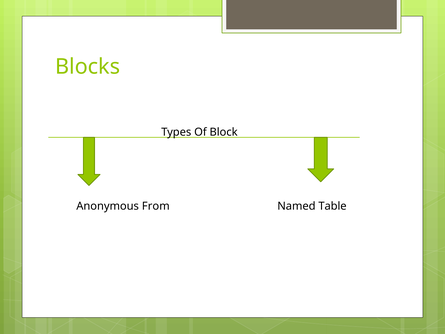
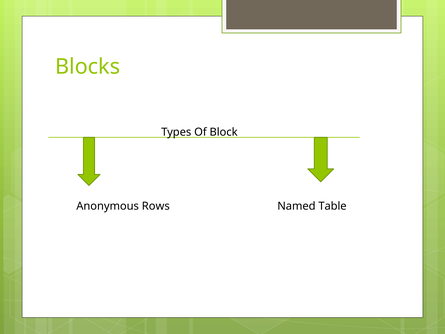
From: From -> Rows (156, 206)
